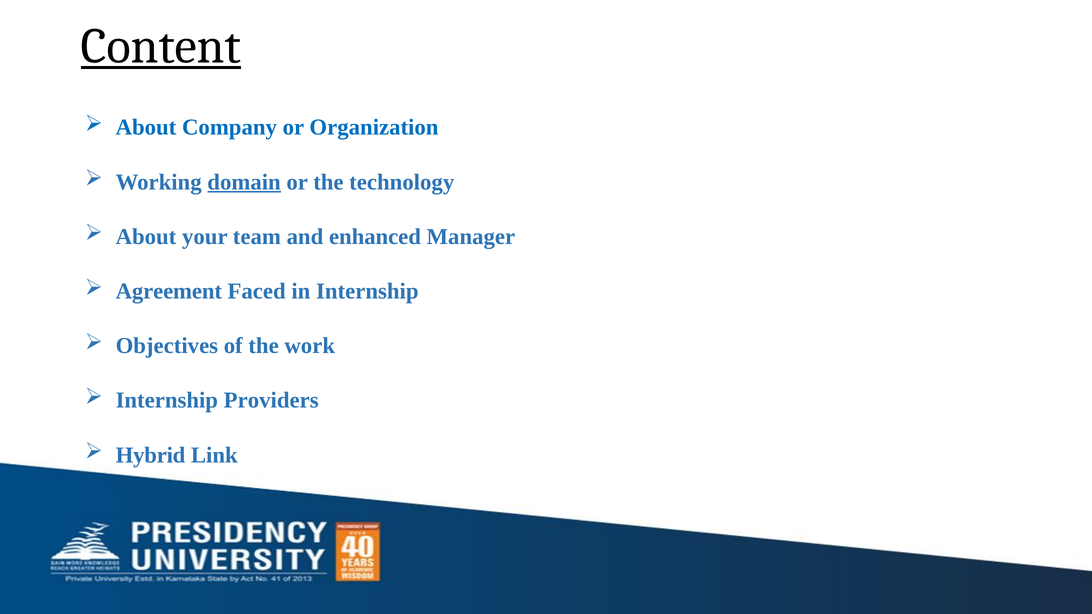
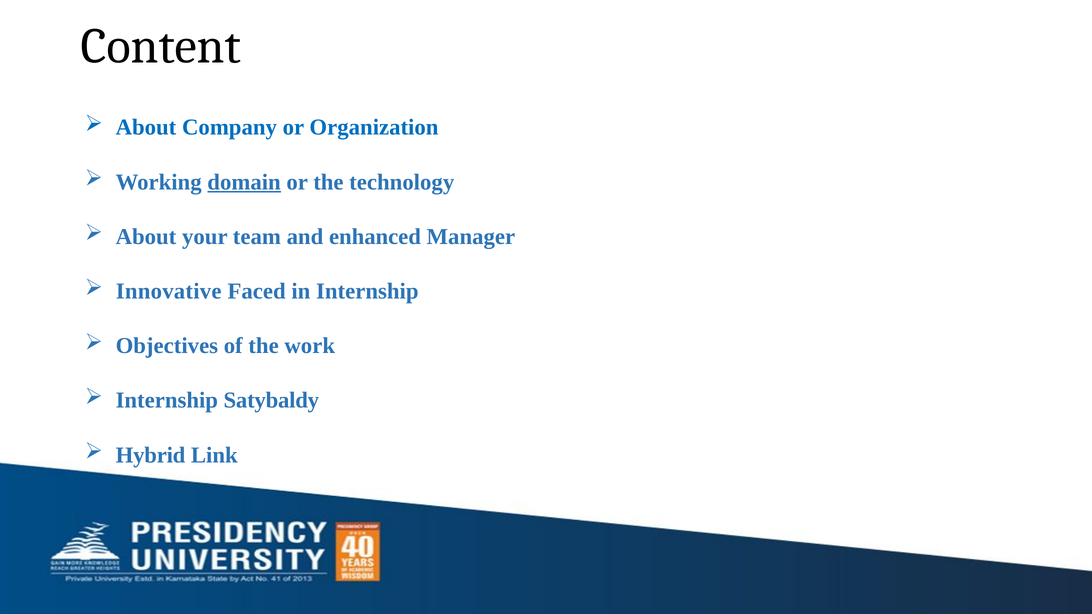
Content underline: present -> none (161, 46)
Agreement: Agreement -> Innovative (169, 291)
Providers: Providers -> Satybaldy (271, 401)
